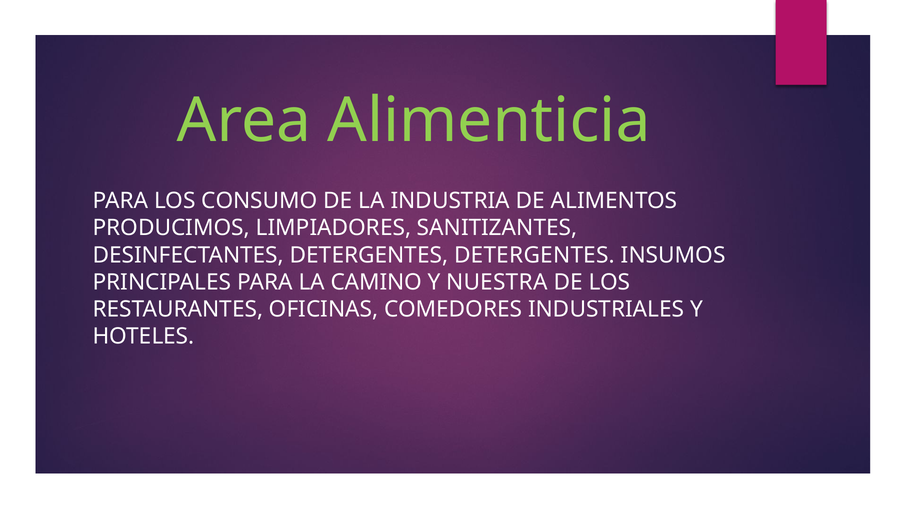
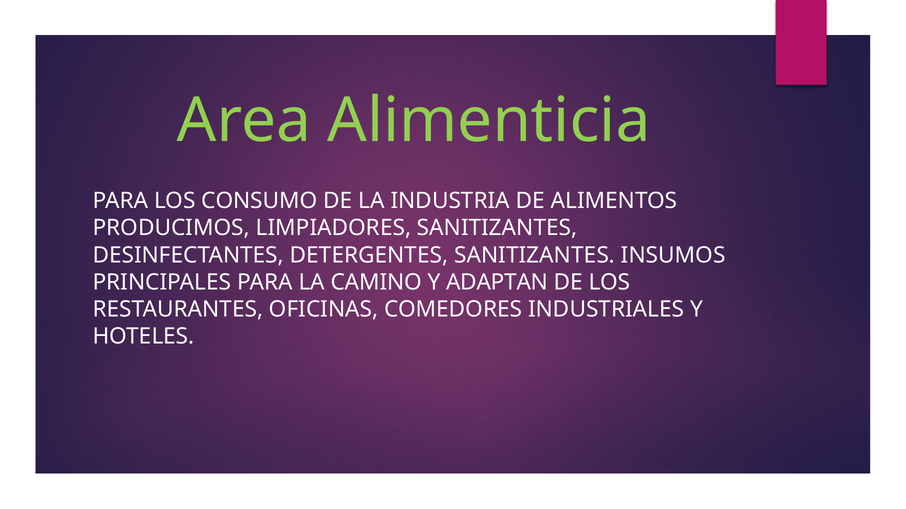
DETERGENTES DETERGENTES: DETERGENTES -> SANITIZANTES (535, 255)
NUESTRA: NUESTRA -> ADAPTAN (497, 283)
